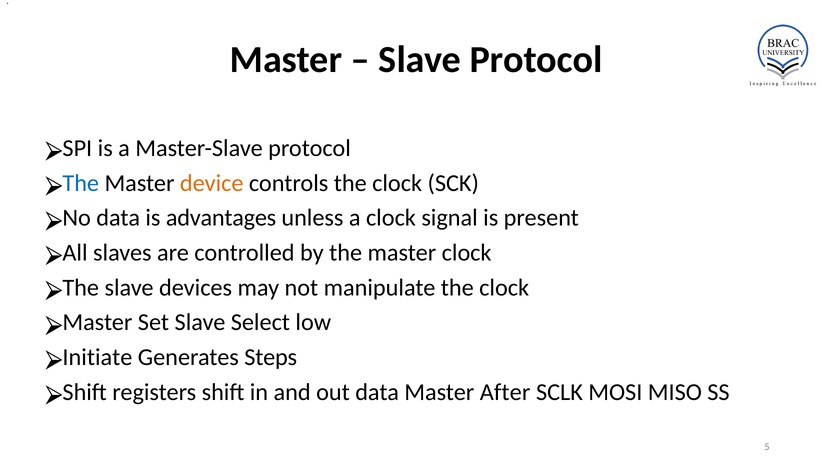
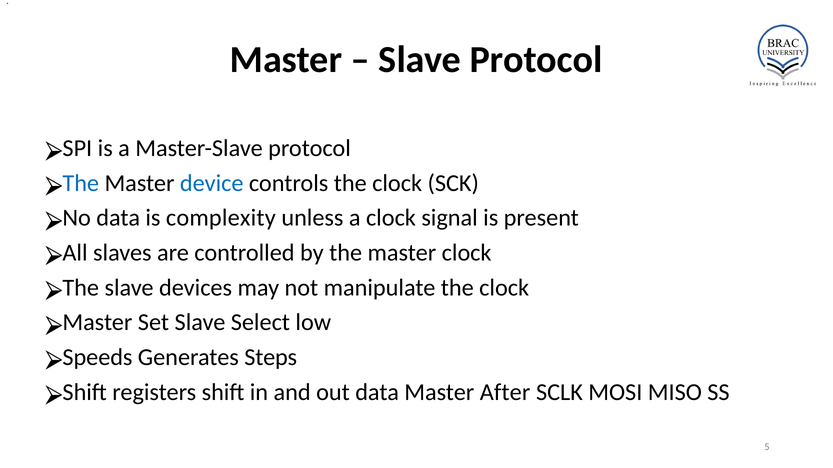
device colour: orange -> blue (212, 183)
advantages: advantages -> complexity (221, 218)
Initiate: Initiate -> Speeds (97, 358)
